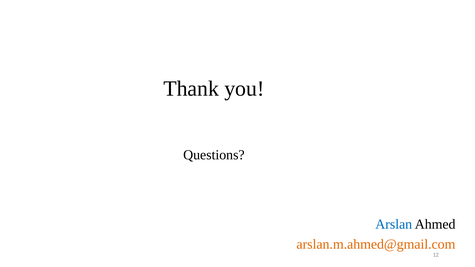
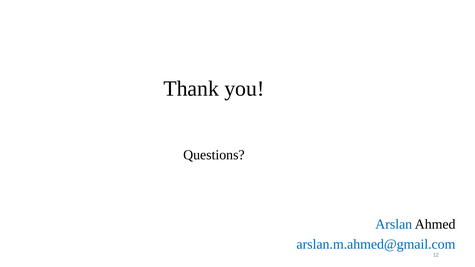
arslan.m.ahmed@gmail.com colour: orange -> blue (376, 244)
